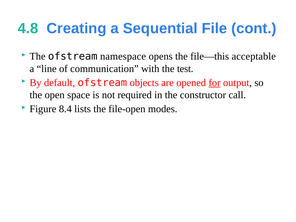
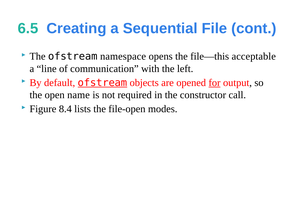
4.8: 4.8 -> 6.5 (28, 28)
test: test -> left (185, 69)
ofstream underline: none -> present (102, 83)
space: space -> name (79, 95)
